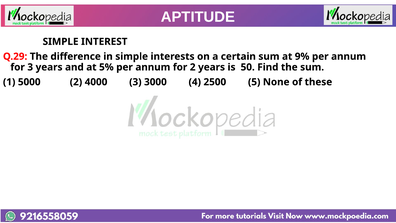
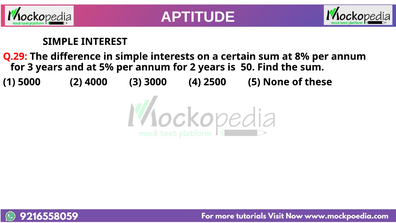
9%: 9% -> 8% (302, 56)
